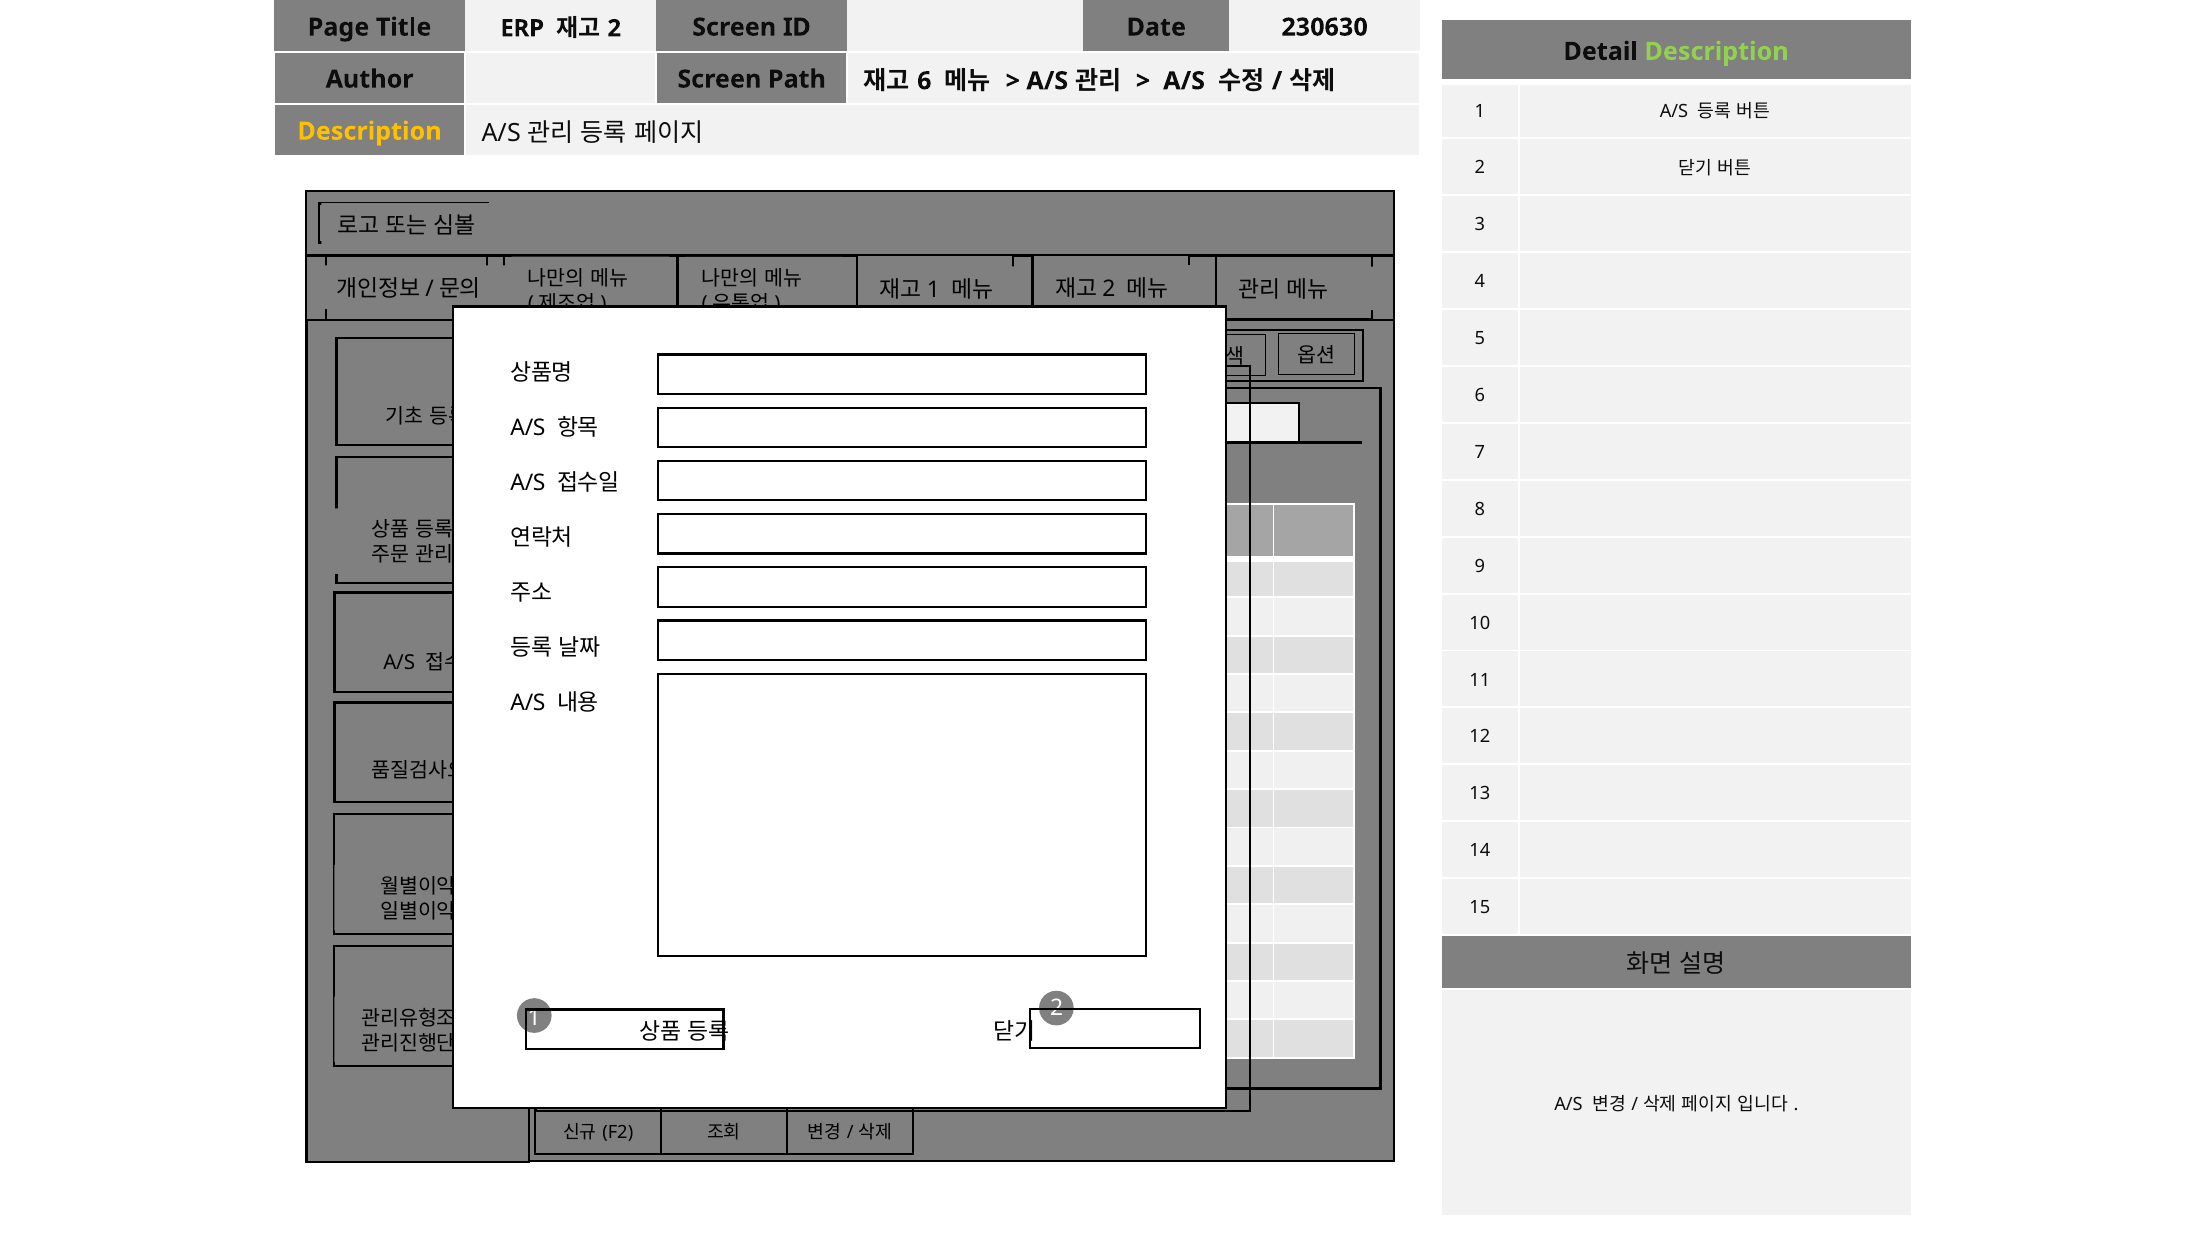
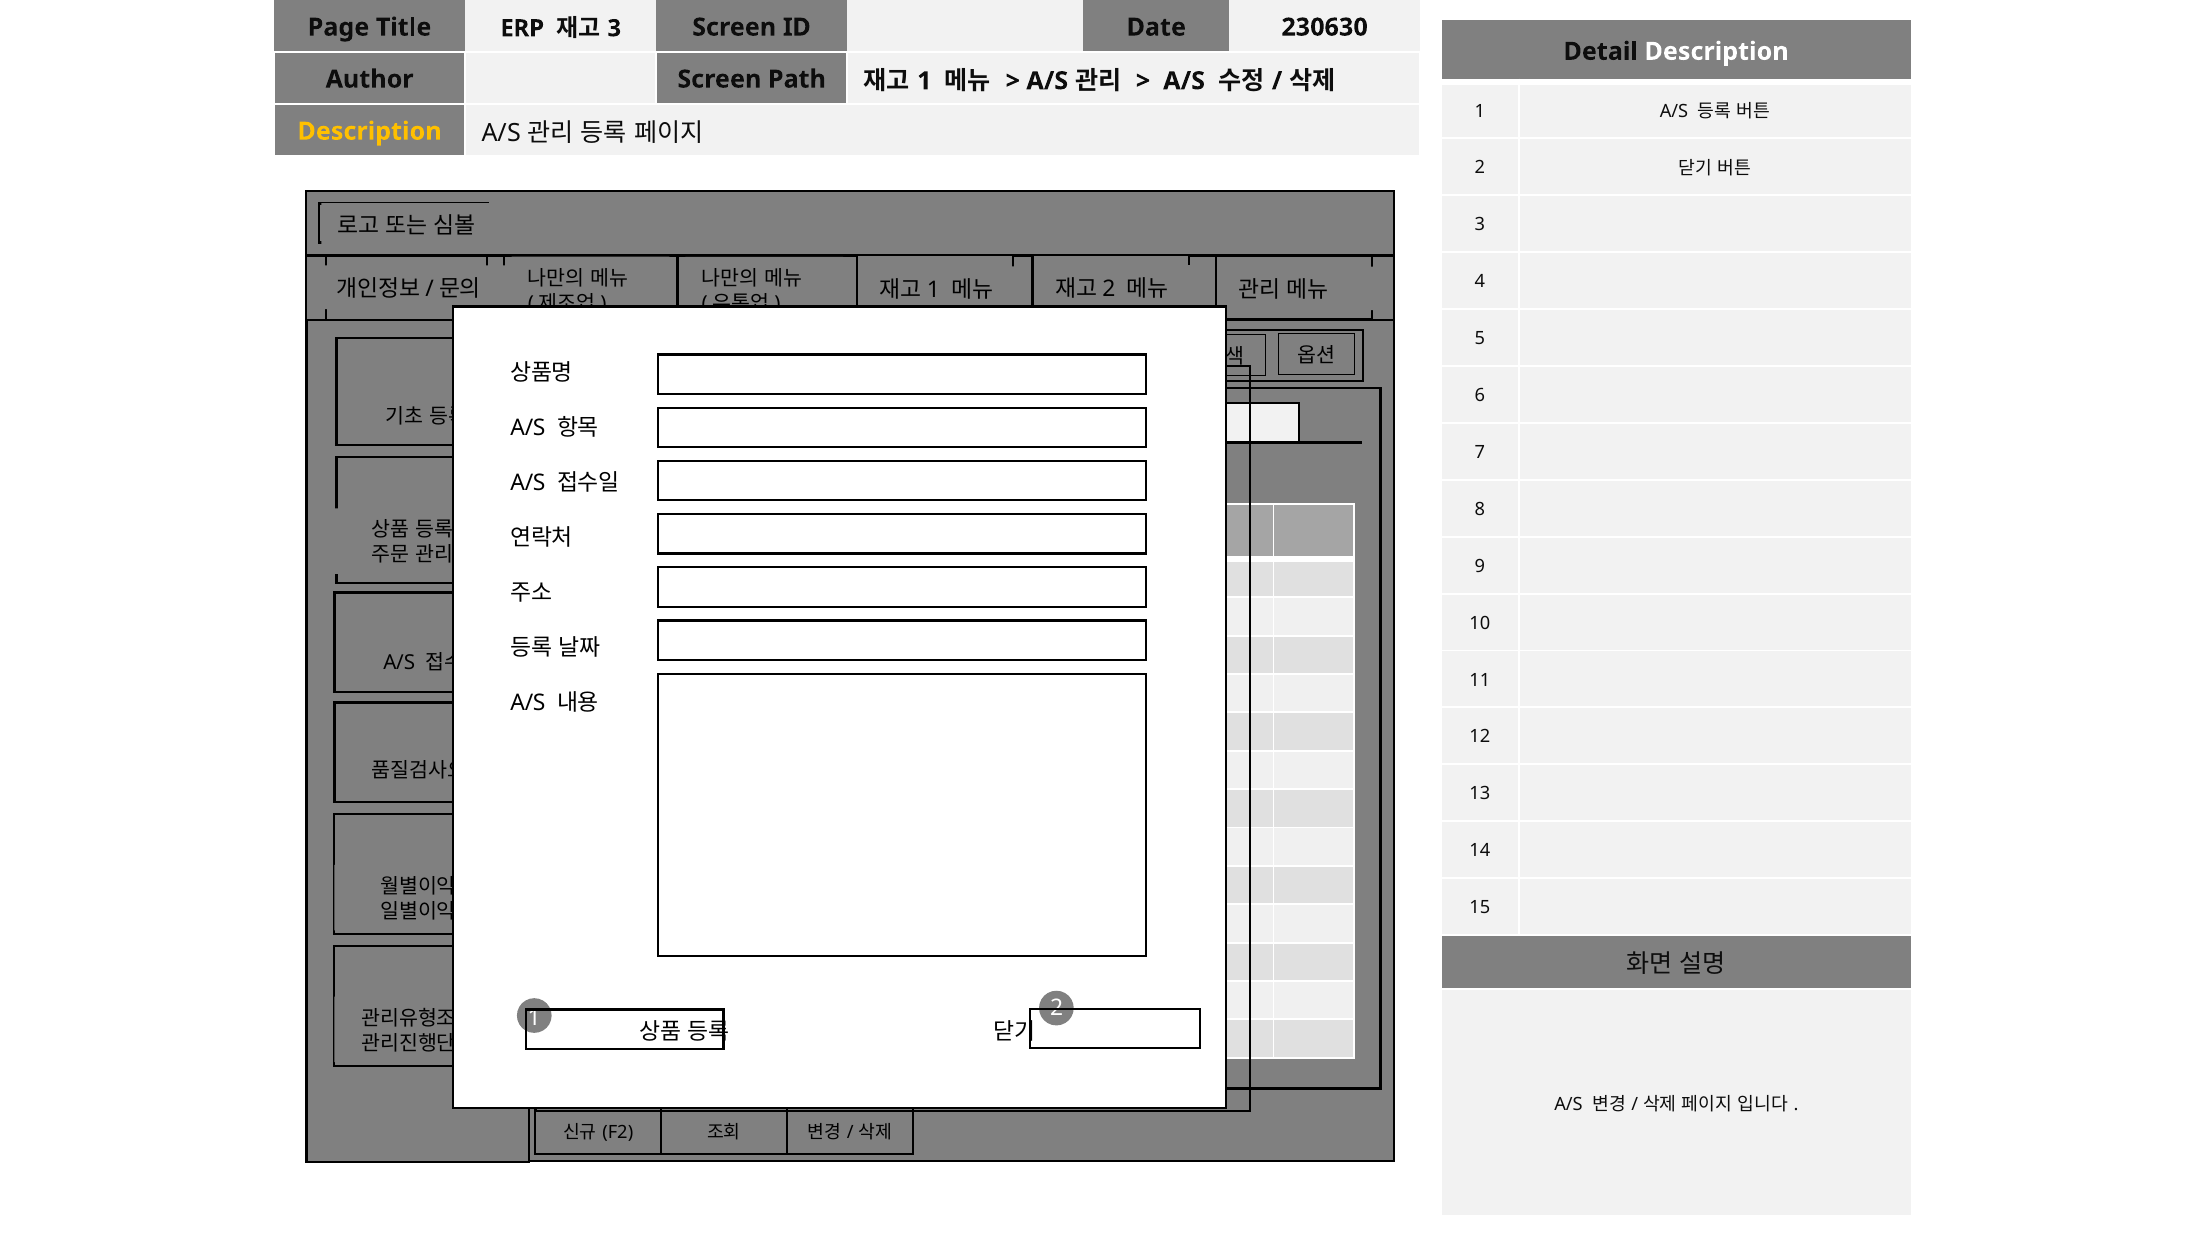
2: 2 -> 3 (614, 28)
Description colour: light green -> white (1717, 52)
6: 6 -> 1 (924, 81)
